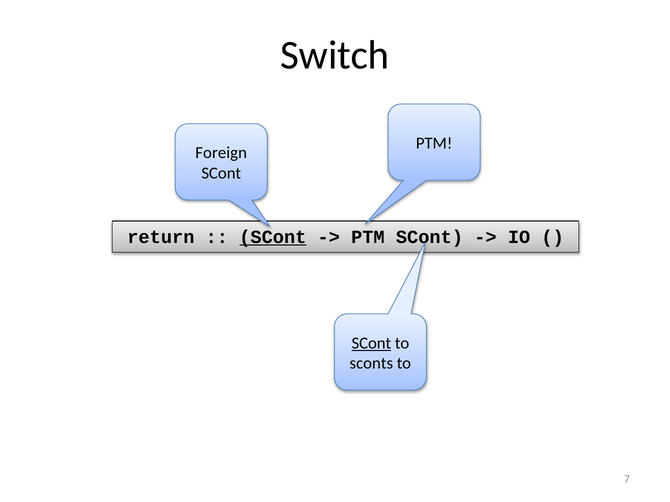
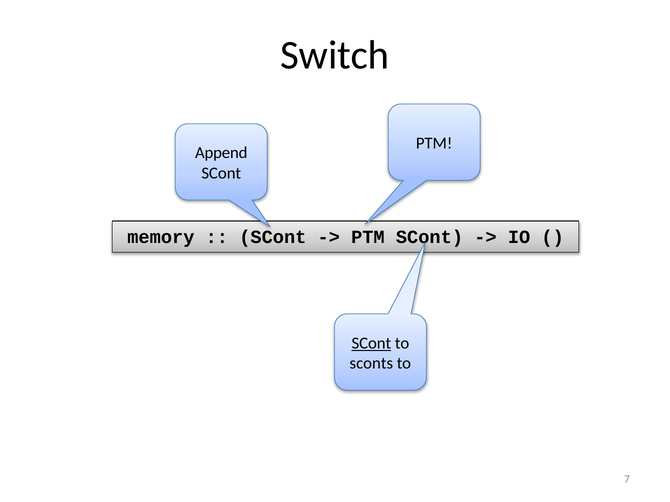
Foreign: Foreign -> Append (221, 153)
return: return -> memory (161, 237)
SCont underline: present -> none (273, 237)
